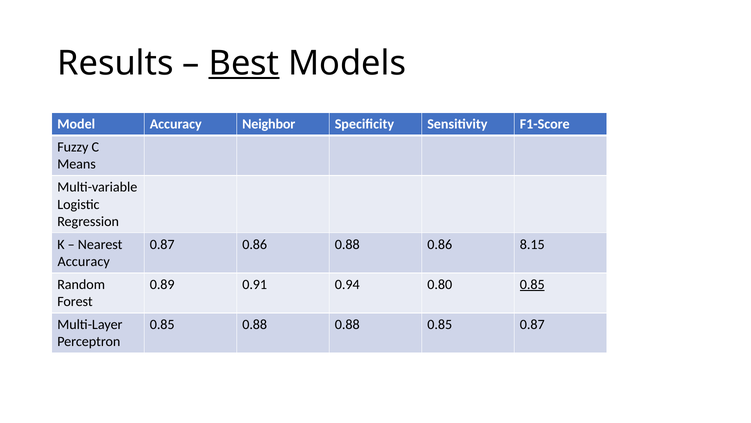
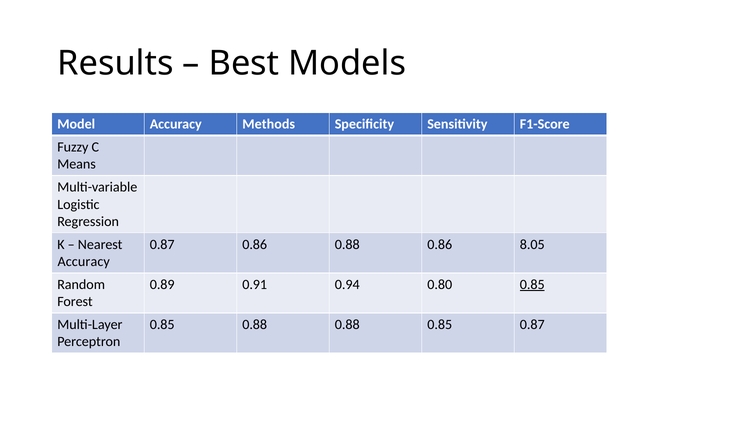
Best underline: present -> none (244, 63)
Neighbor: Neighbor -> Methods (269, 124)
8.15: 8.15 -> 8.05 (532, 244)
